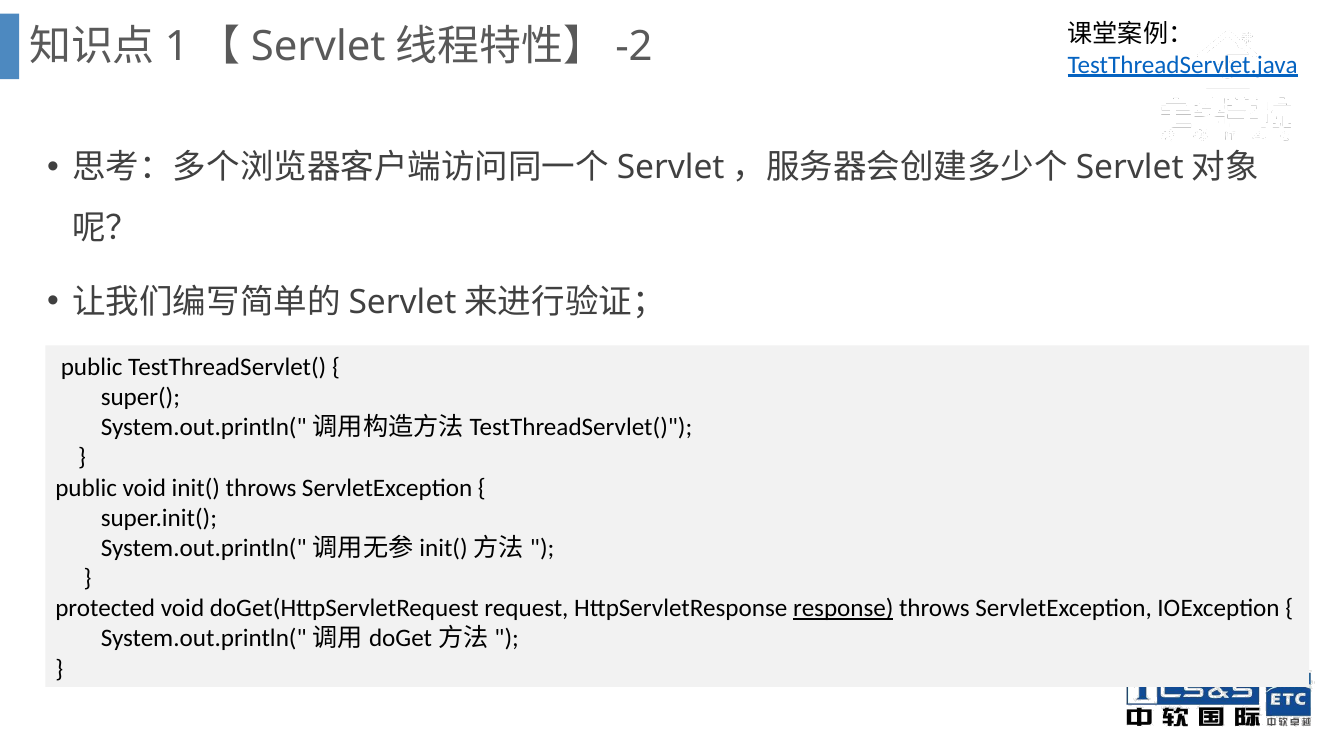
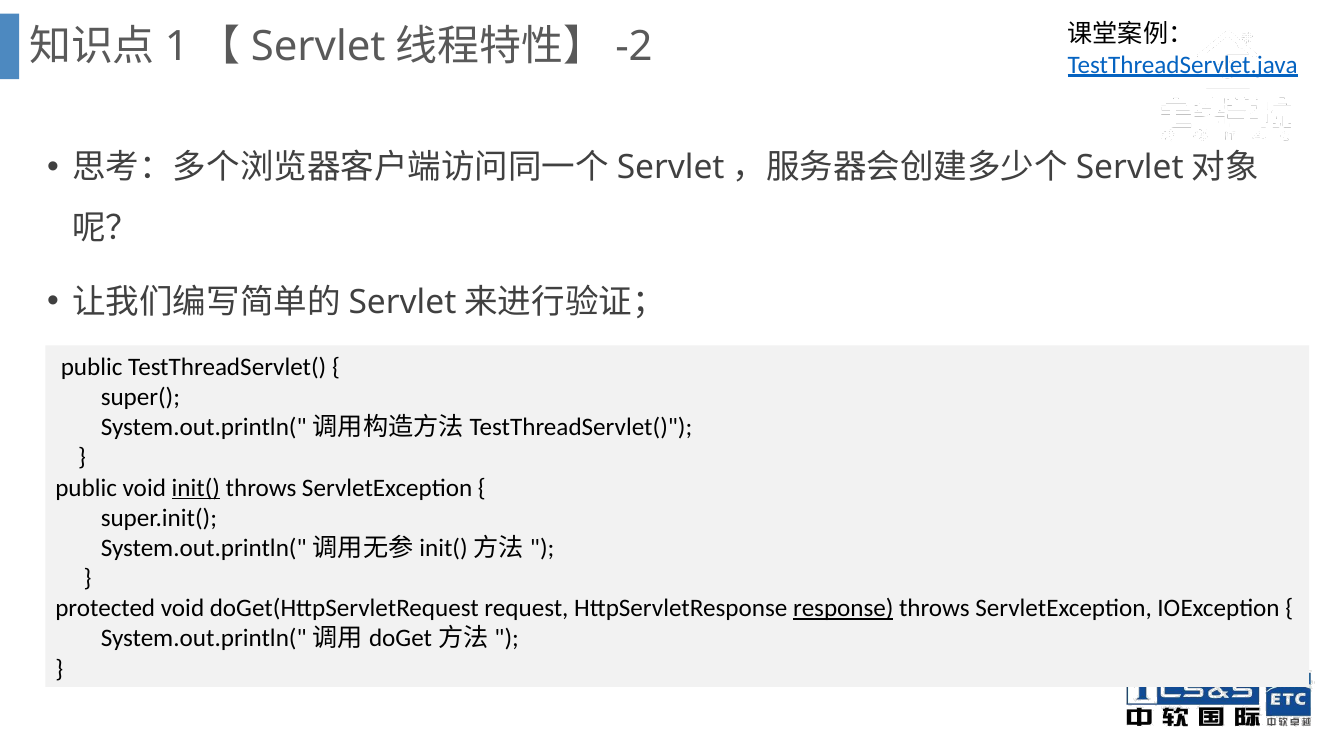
init( underline: none -> present (196, 488)
